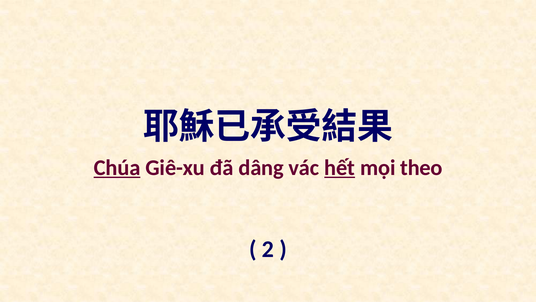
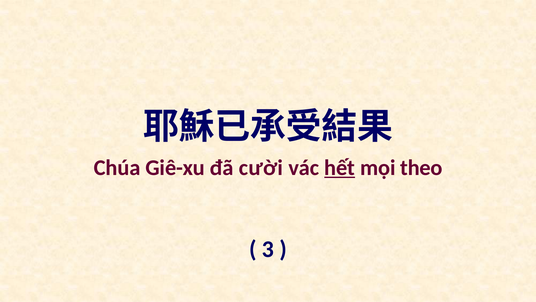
Chúa underline: present -> none (117, 168)
dâng: dâng -> cười (261, 168)
2: 2 -> 3 (268, 249)
